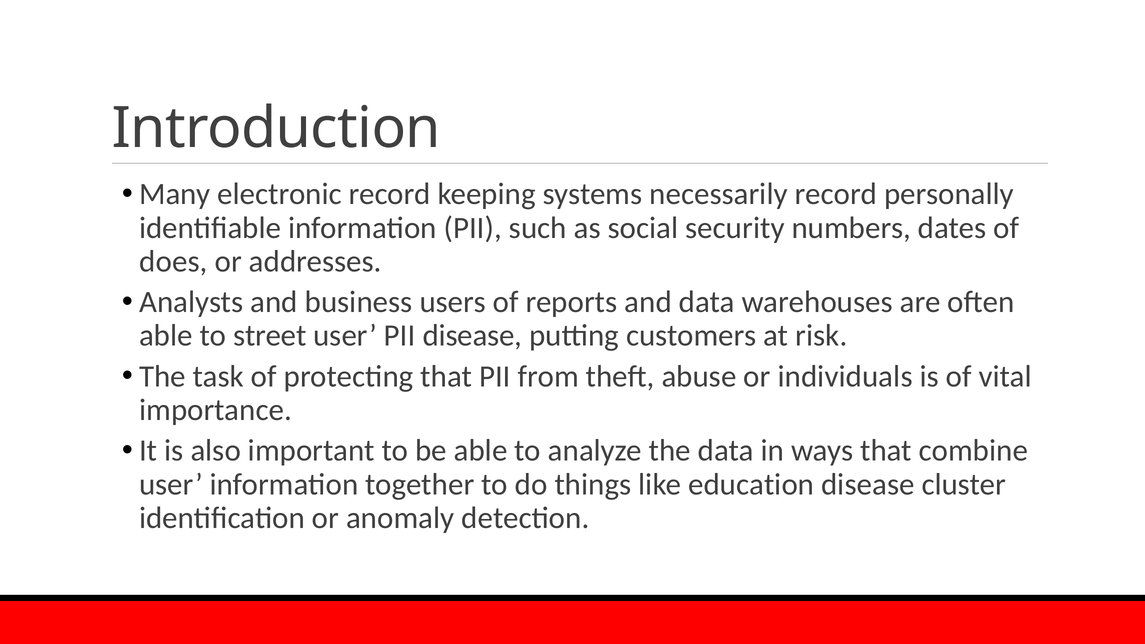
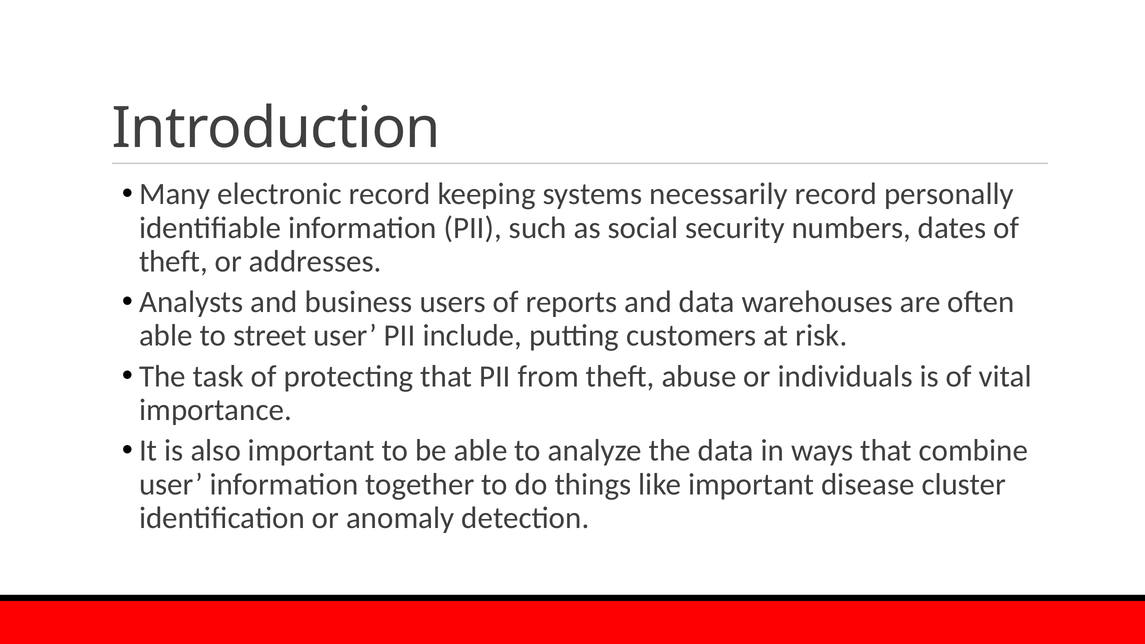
does: does -> theft (173, 261)
PII disease: disease -> include (472, 336)
like education: education -> important (751, 484)
